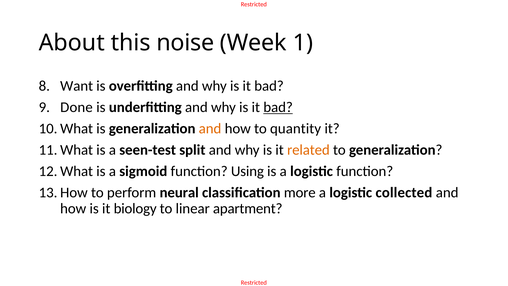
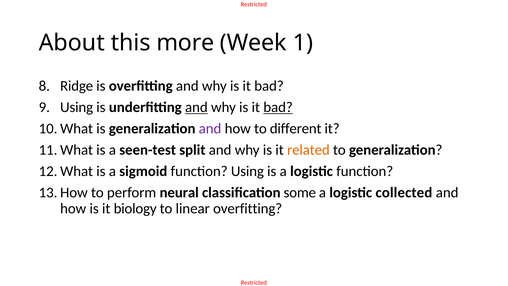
noise: noise -> more (185, 43)
Want: Want -> Ridge (77, 86)
Done: Done -> Using (77, 107)
and underline: none -> present (196, 107)
and colour: orange -> purple (210, 128)
quantity: quantity -> different (296, 128)
more: more -> some (300, 192)
linear apartment: apartment -> overfitting (248, 208)
